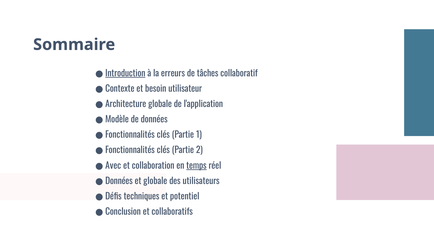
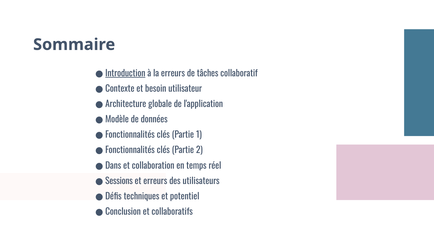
Avec: Avec -> Dans (113, 166)
temps underline: present -> none (196, 166)
Données: Données -> Sessions (119, 181)
et globale: globale -> erreurs (155, 181)
